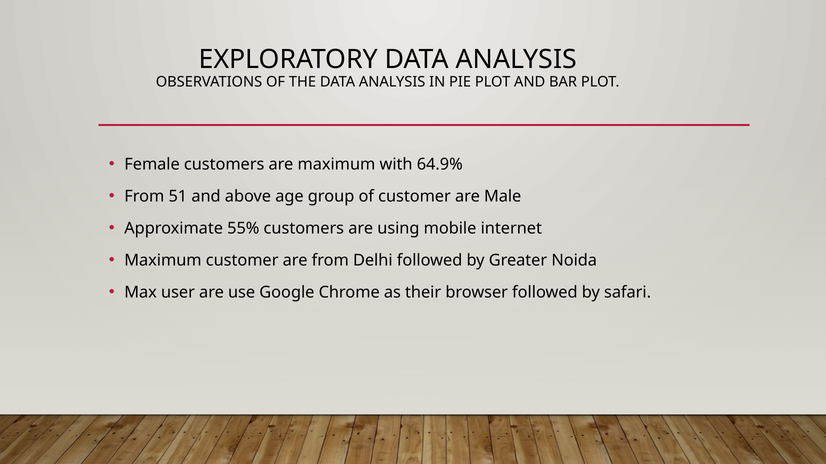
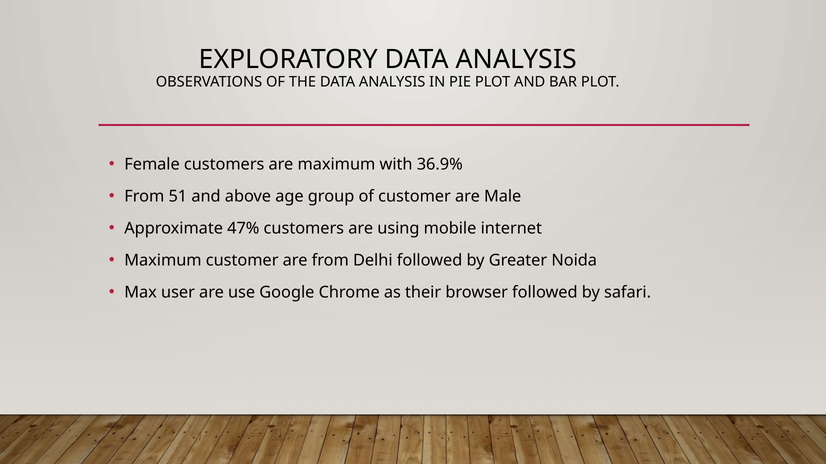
64.9%: 64.9% -> 36.9% (440, 164)
55%: 55% -> 47% (243, 229)
